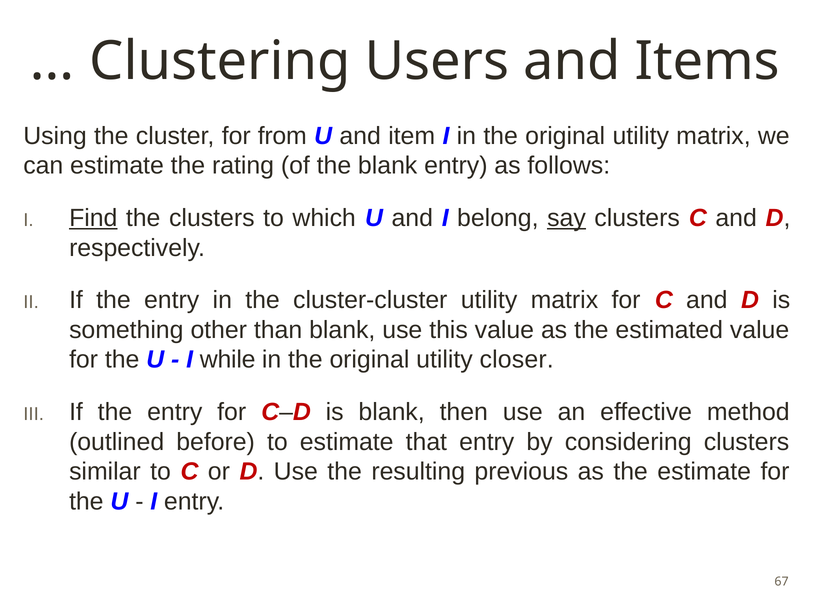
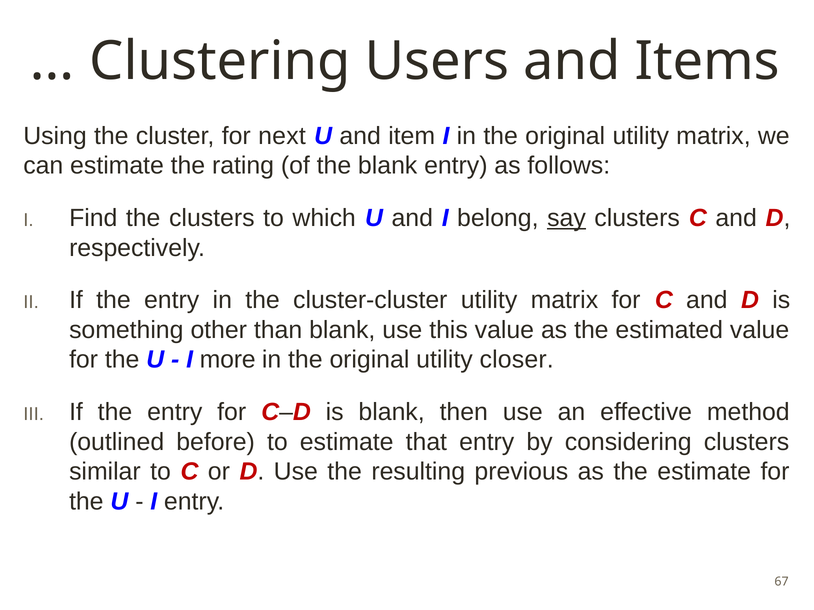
from: from -> next (282, 136)
Find underline: present -> none (93, 218)
while: while -> more (228, 360)
